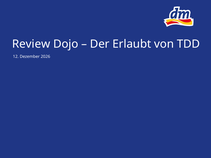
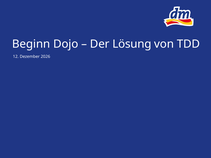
Review: Review -> Beginn (31, 44)
Erlaubt: Erlaubt -> Lösung (132, 44)
